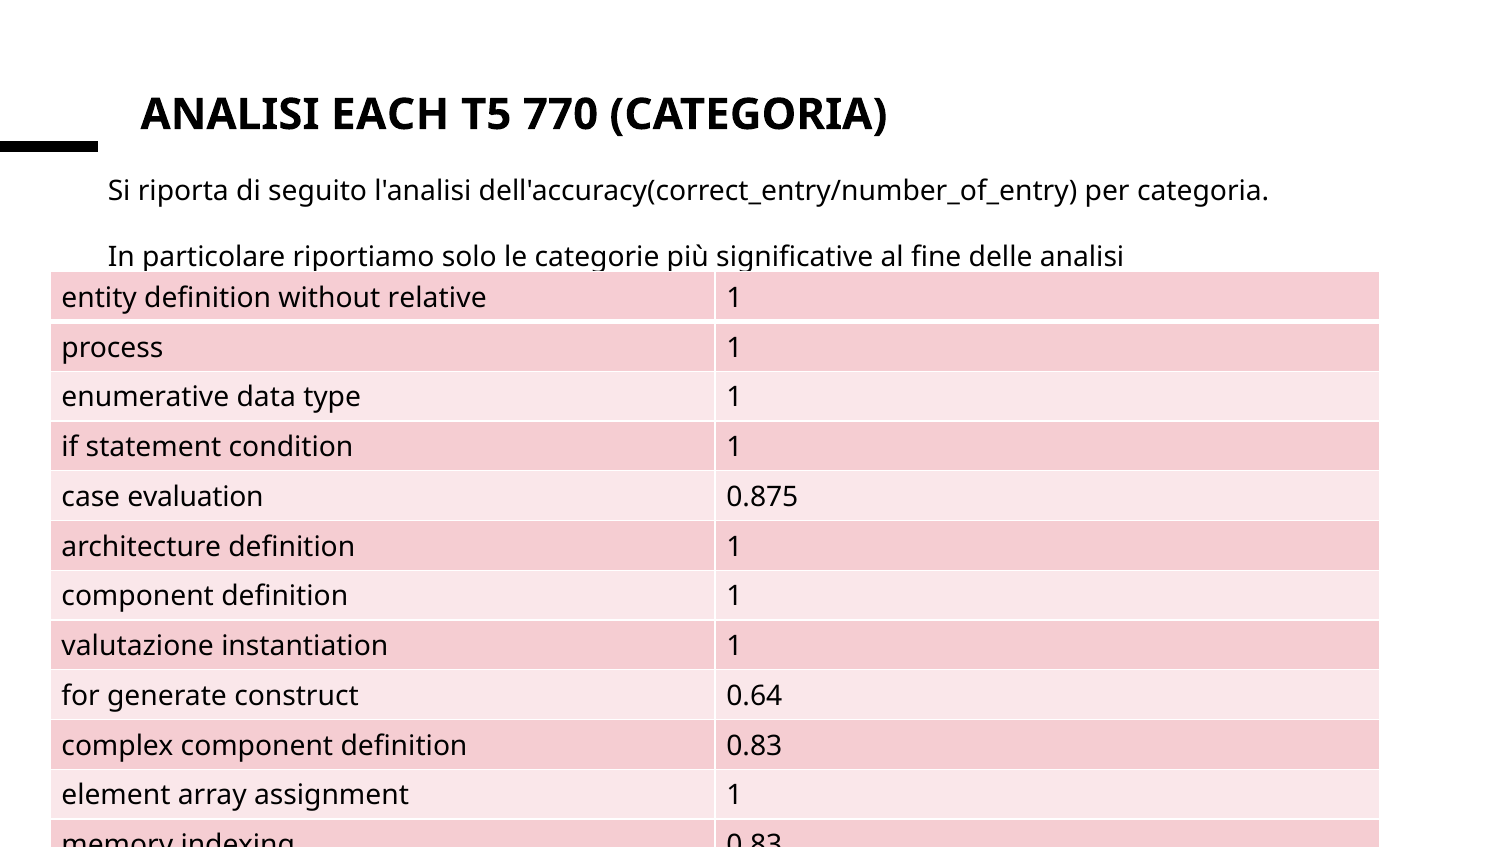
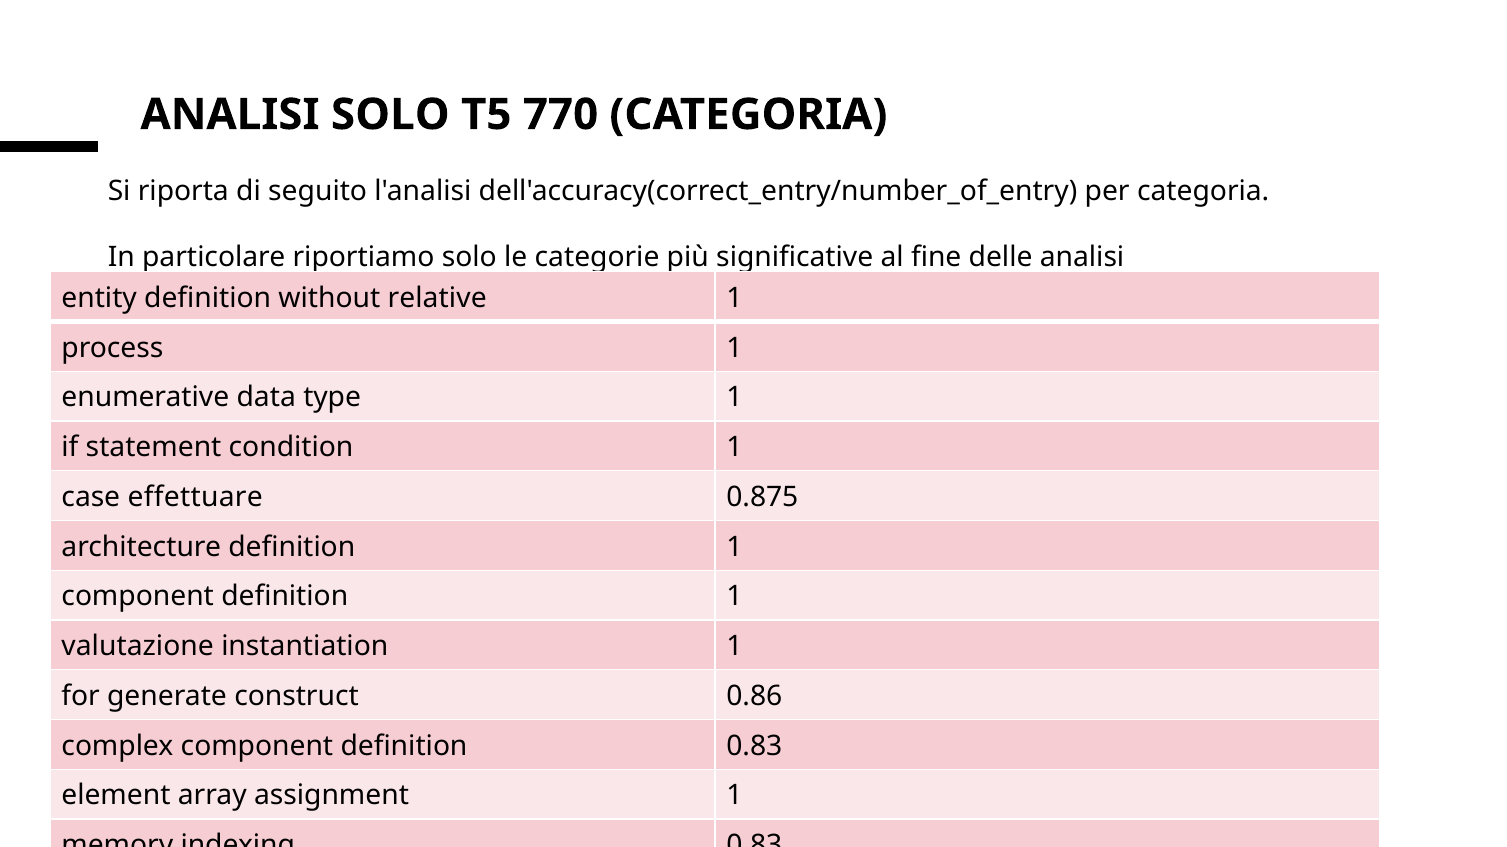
ANALISI EACH: EACH -> SOLO (390, 115)
evaluation: evaluation -> effettuare (195, 498)
0.64: 0.64 -> 0.86 (754, 697)
